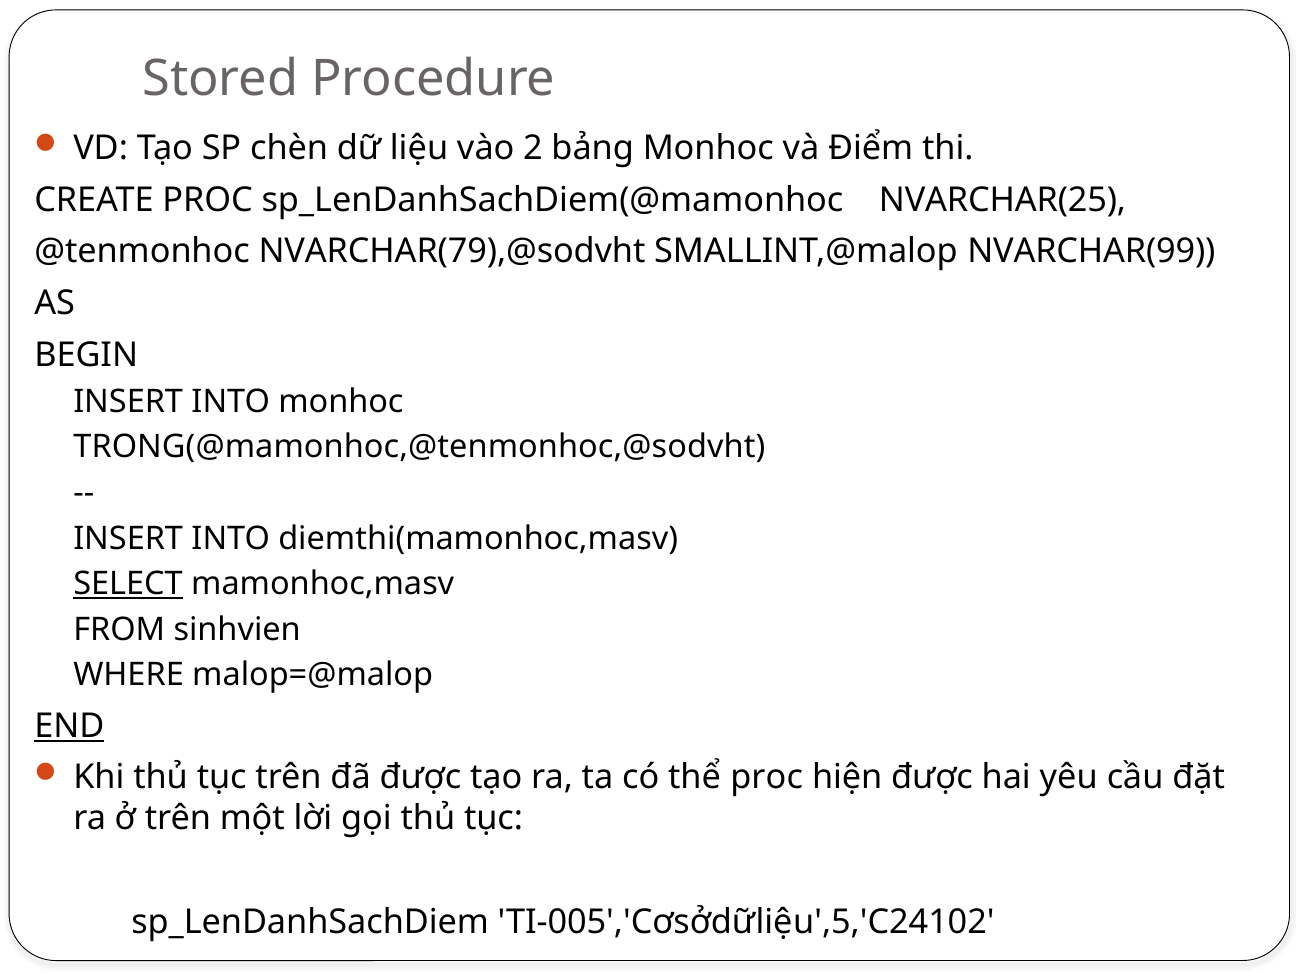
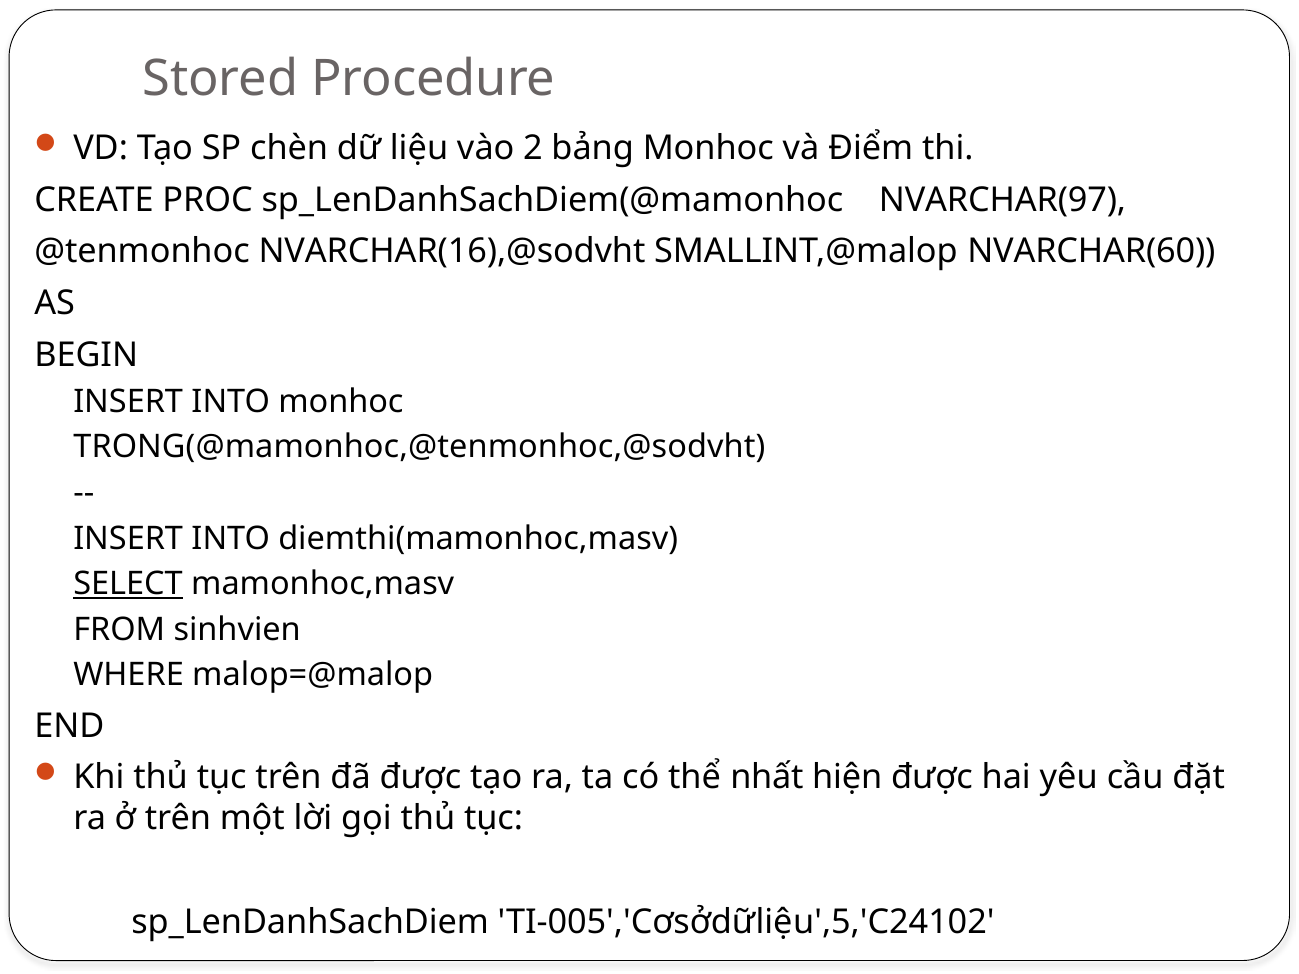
NVARCHAR(25: NVARCHAR(25 -> NVARCHAR(97 (1003, 200)
NVARCHAR(79),@sodvht: NVARCHAR(79),@sodvht -> NVARCHAR(16),@sodvht (452, 252)
NVARCHAR(99: NVARCHAR(99 -> NVARCHAR(60 (1091, 252)
END underline: present -> none (69, 726)
thể proc: proc -> nhất (767, 778)
